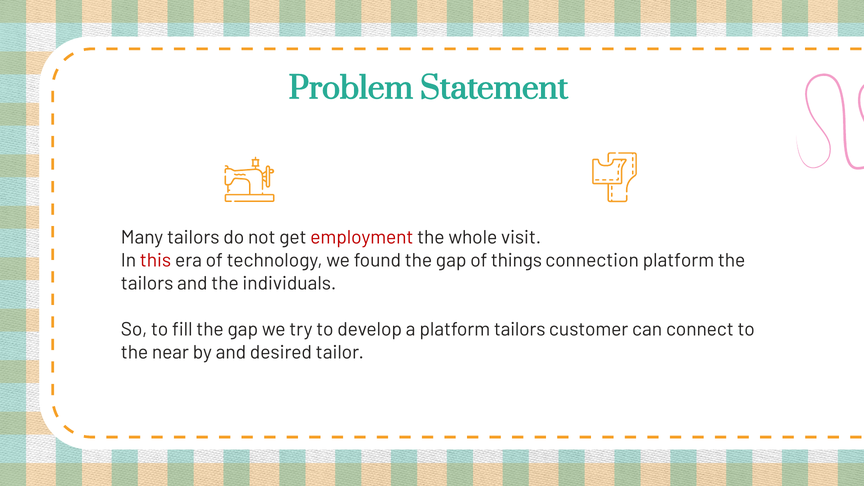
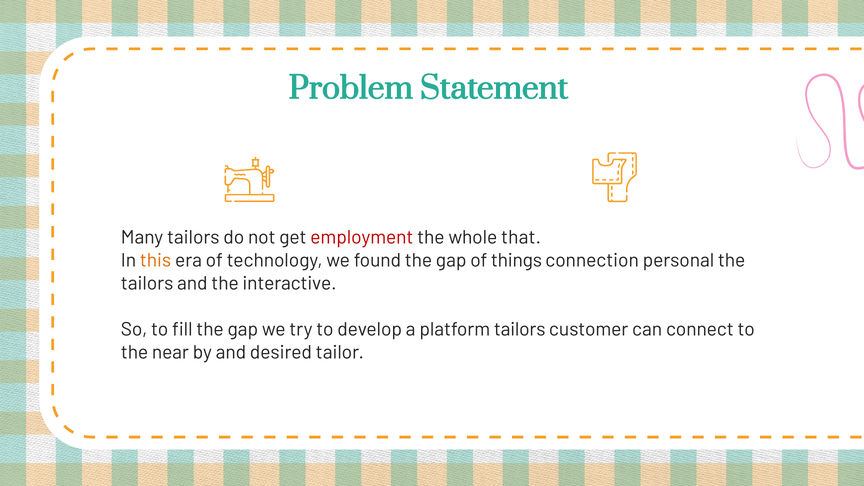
visit: visit -> that (521, 237)
this colour: red -> orange (156, 260)
connection platform: platform -> personal (678, 260)
individuals: individuals -> interactive (289, 283)
